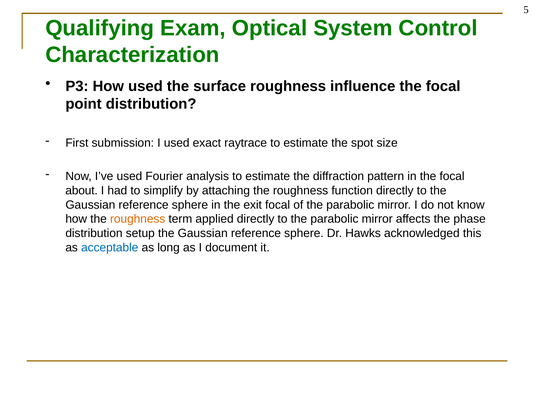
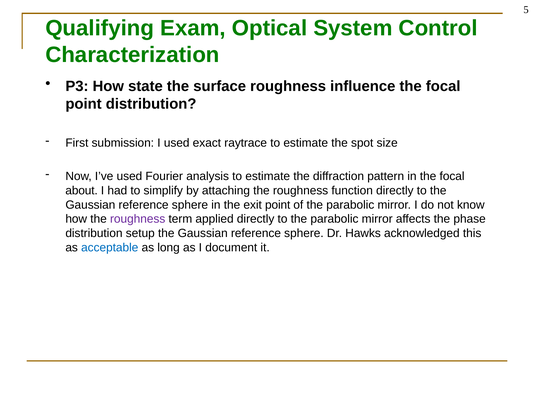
How used: used -> state (145, 86)
exit focal: focal -> point (278, 204)
roughness colour: orange -> purple (138, 219)
